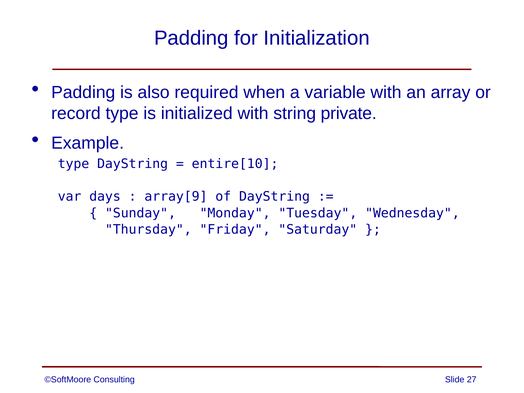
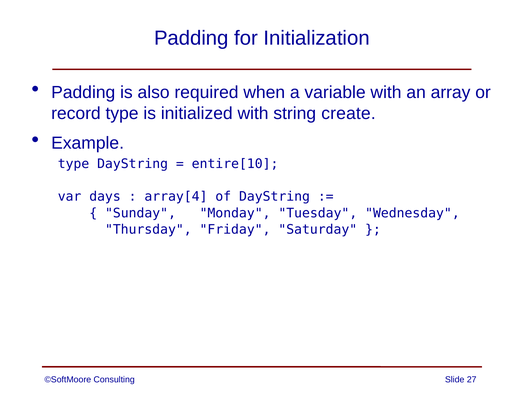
private: private -> create (349, 113)
array[9: array[9 -> array[4 (176, 197)
